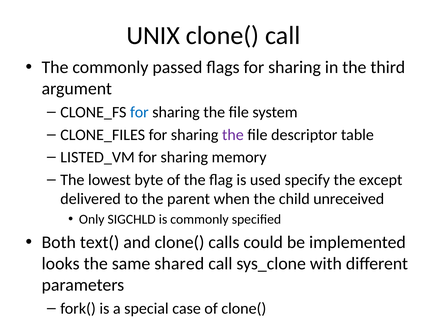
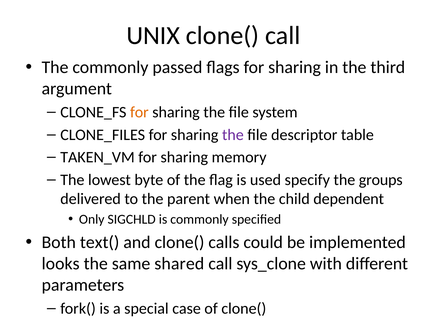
for colour: blue -> orange (139, 112)
LISTED_VM: LISTED_VM -> TAKEN_VM (98, 157)
except: except -> groups (381, 180)
unreceived: unreceived -> dependent (349, 199)
